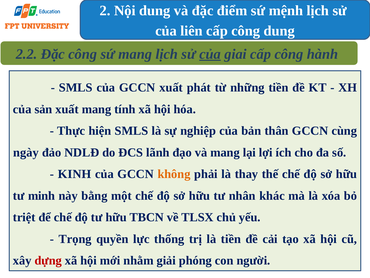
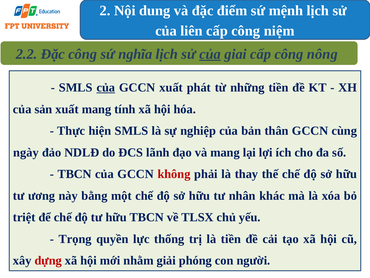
công dung: dung -> niệm (279, 31)
sứ mang: mang -> nghĩa (135, 54)
hành: hành -> nông (322, 54)
của underline: none -> present (106, 87)
KINH: KINH -> TBCN (75, 174)
không colour: orange -> red (174, 174)
minh: minh -> ương (42, 195)
